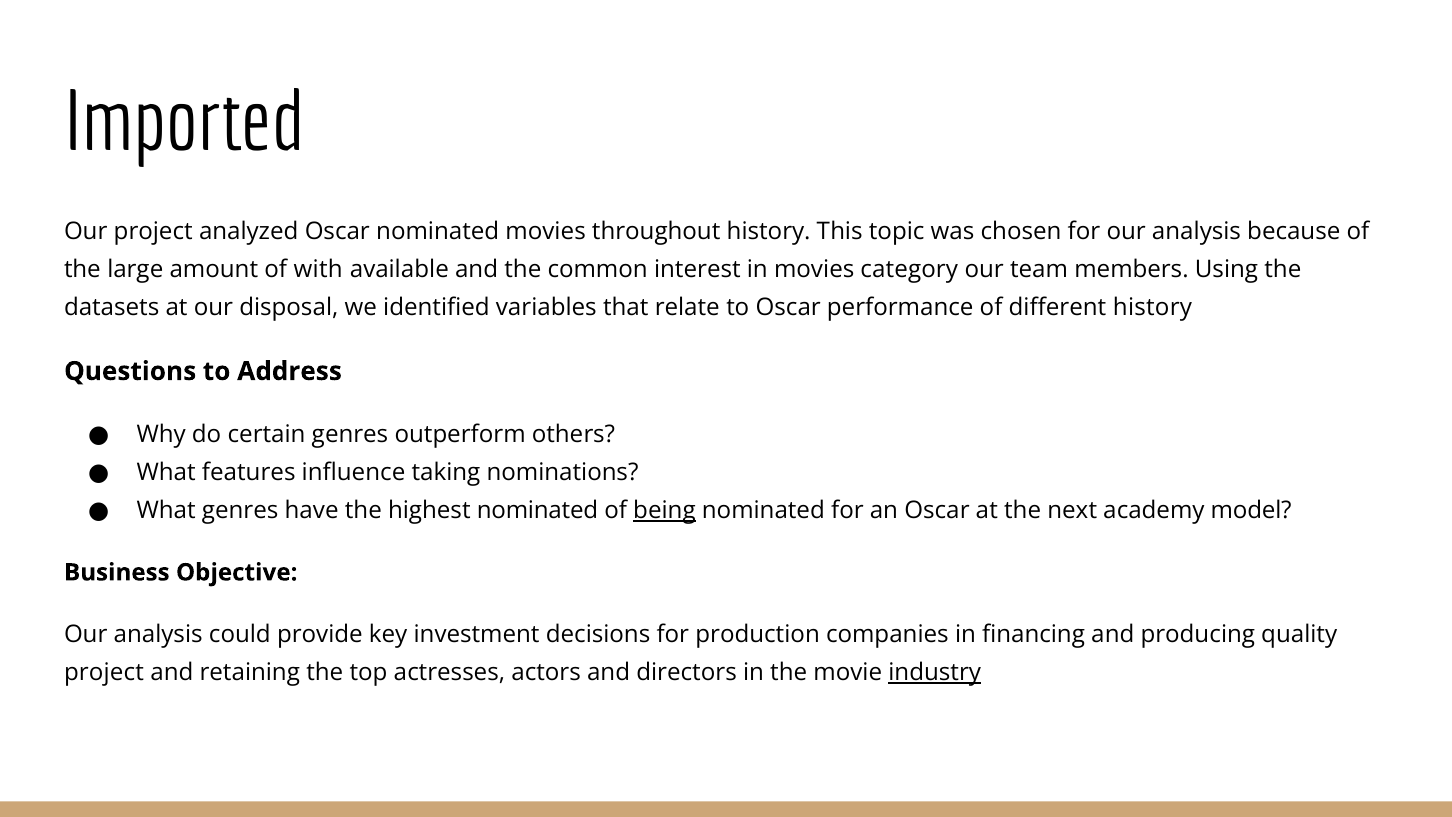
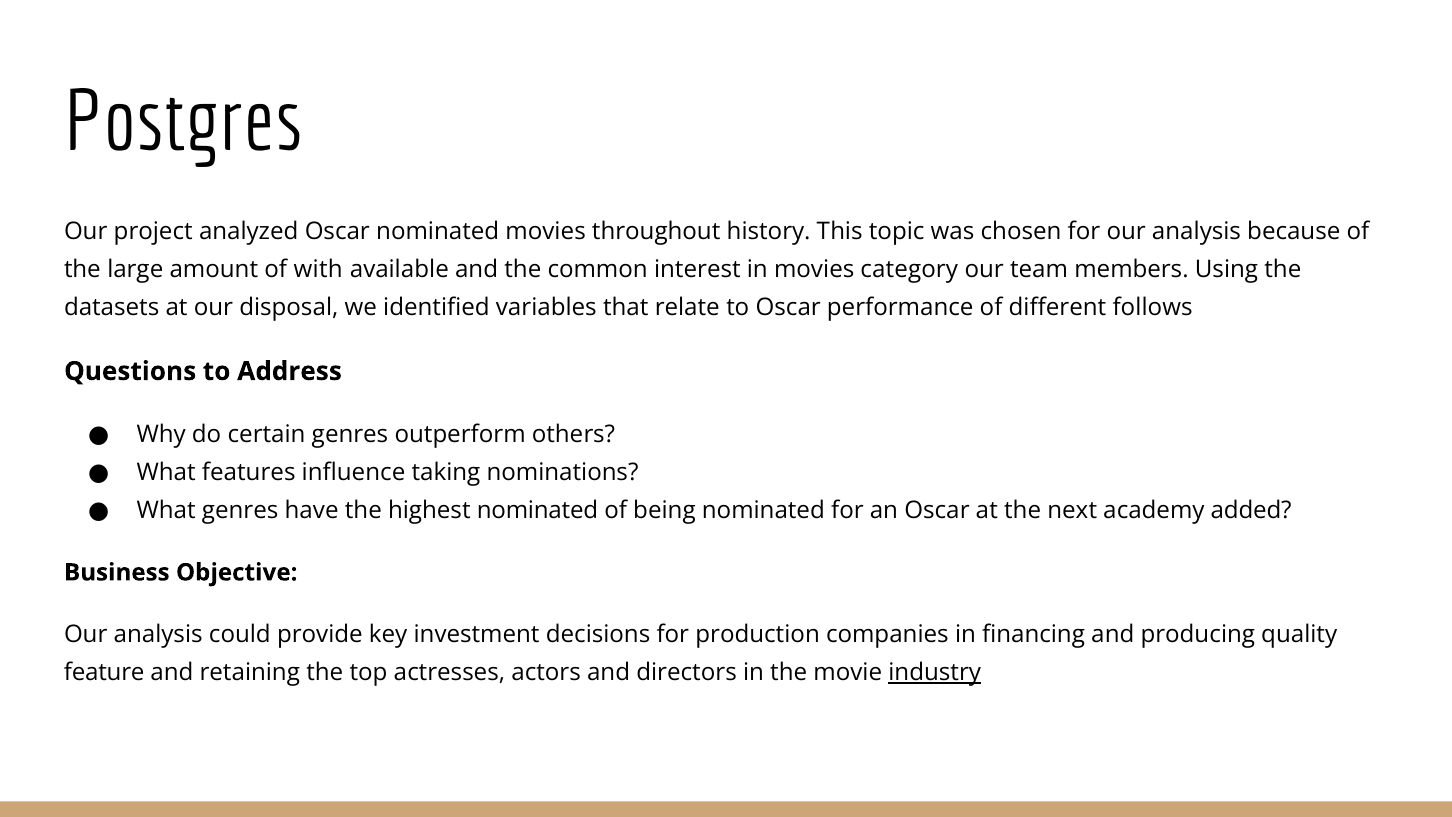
Imported: Imported -> Postgres (184, 123)
different history: history -> follows (1153, 308)
being underline: present -> none (664, 510)
model: model -> added (1251, 510)
project: project -> feature (104, 672)
